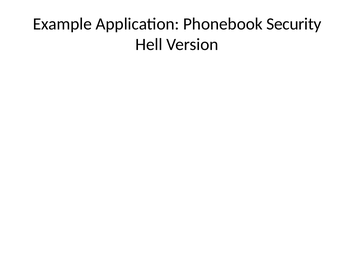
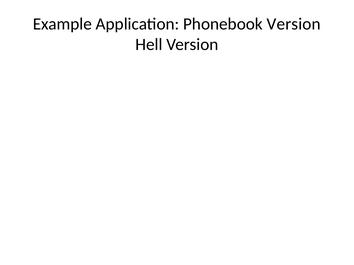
Phonebook Security: Security -> Version (294, 24)
